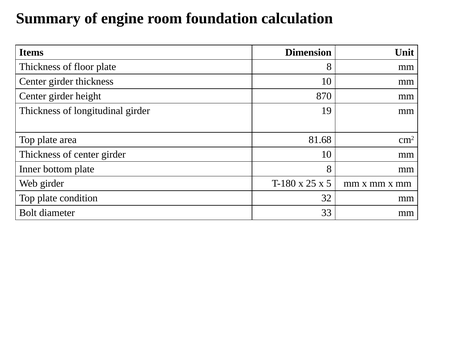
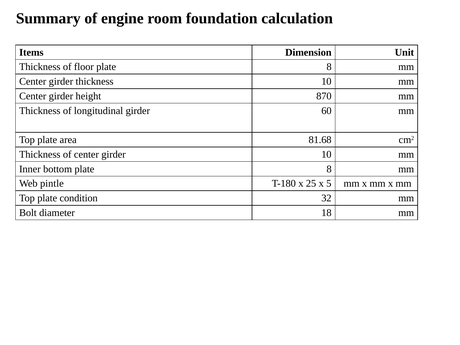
19: 19 -> 60 (326, 111)
Web girder: girder -> pintle (52, 184)
33: 33 -> 18 (326, 213)
